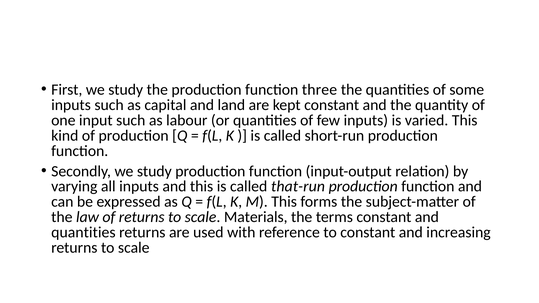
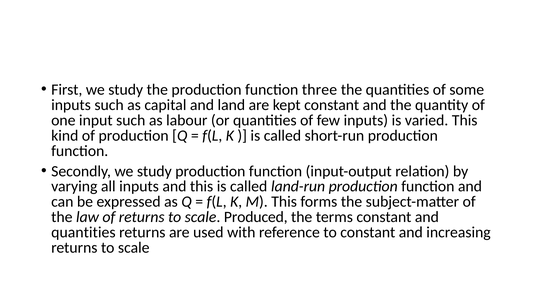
that-run: that-run -> land-run (298, 187)
Materials: Materials -> Produced (256, 217)
